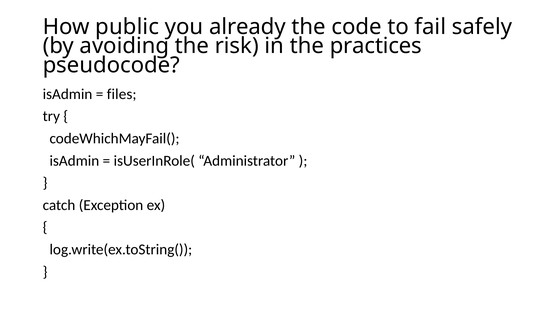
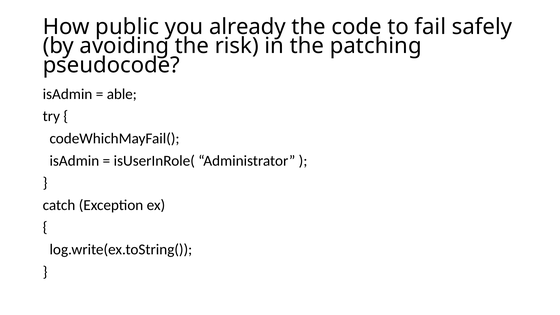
practices: practices -> patching (376, 46)
files: files -> able (122, 94)
